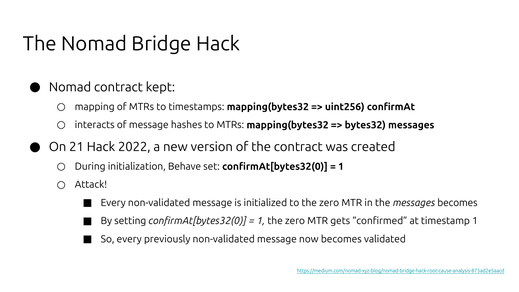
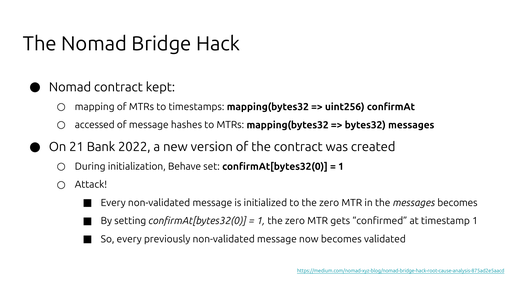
interacts: interacts -> accessed (95, 125)
21 Hack: Hack -> Bank (101, 147)
